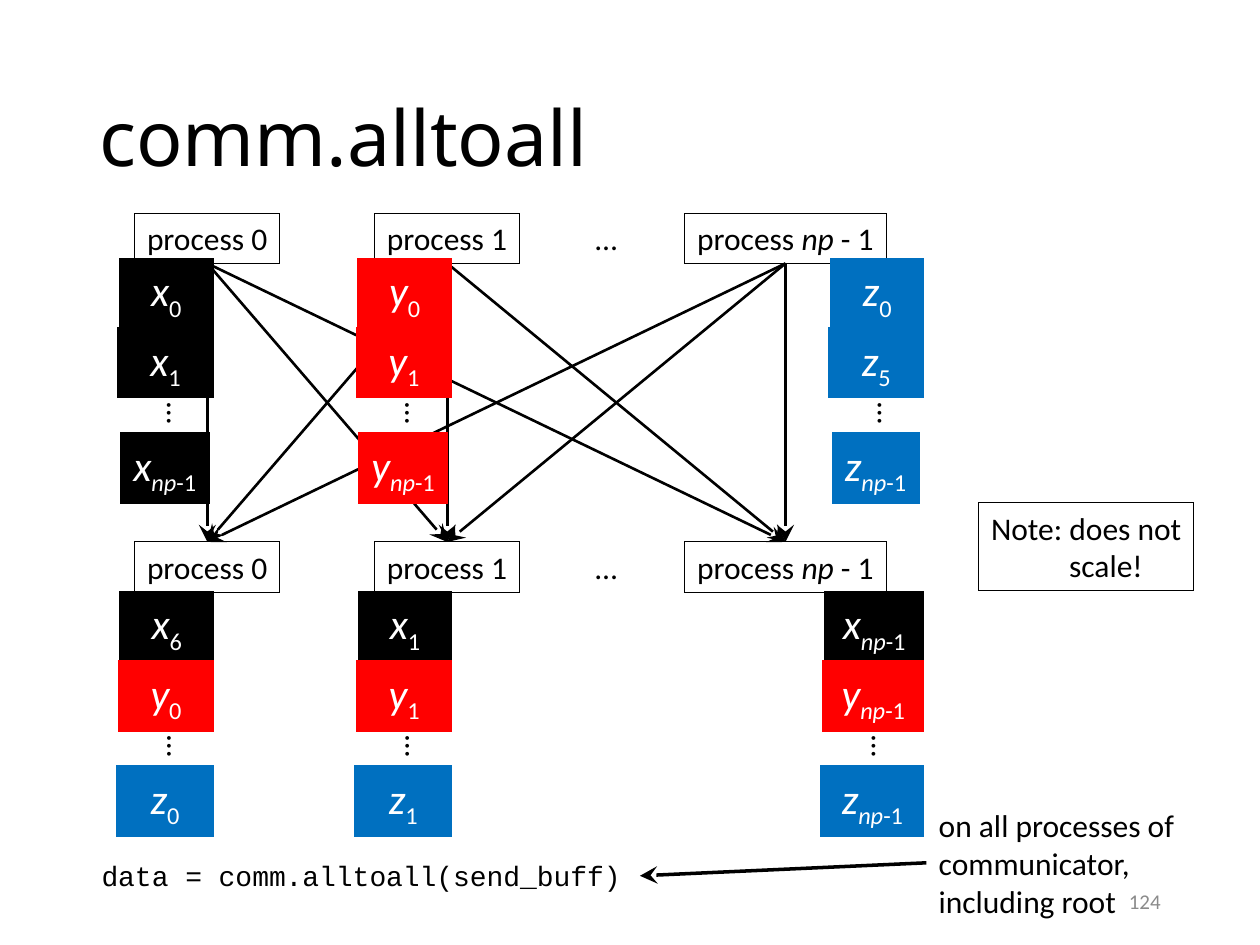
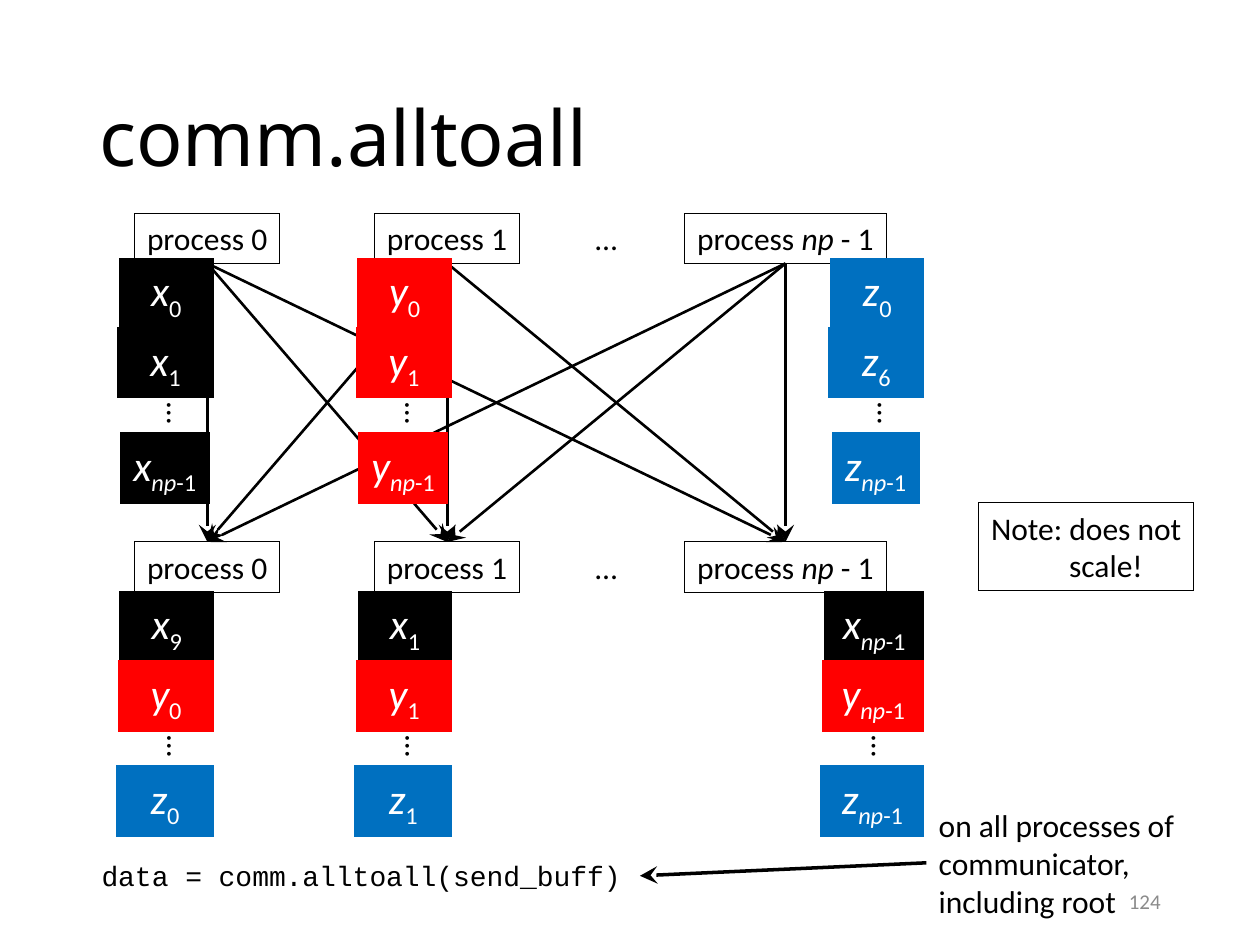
5: 5 -> 6 (885, 379)
6: 6 -> 9 (176, 642)
